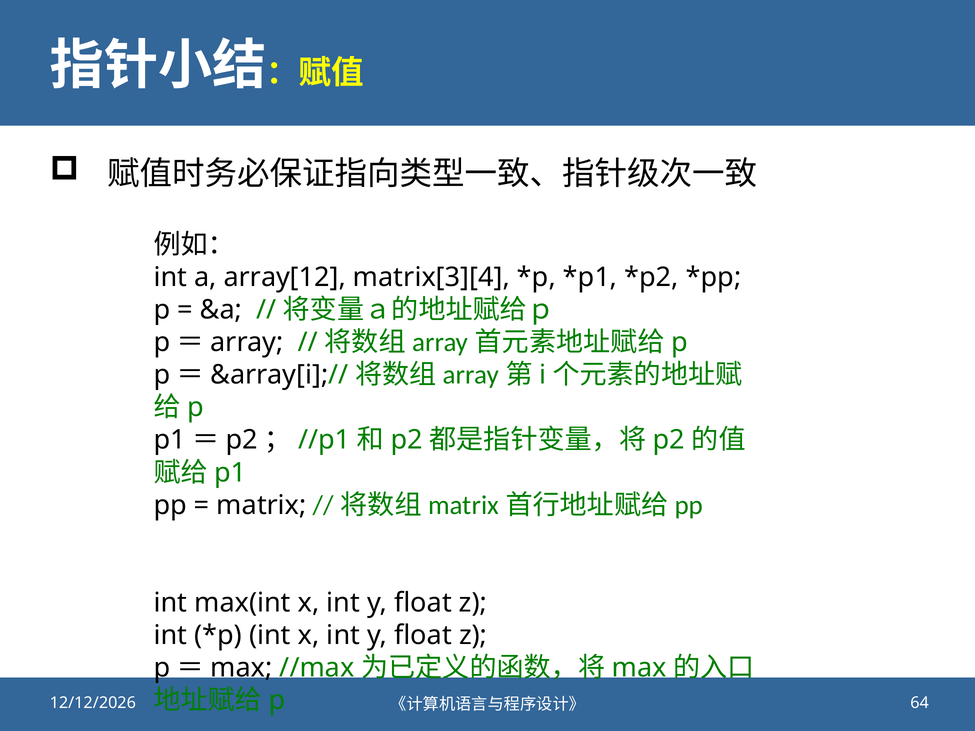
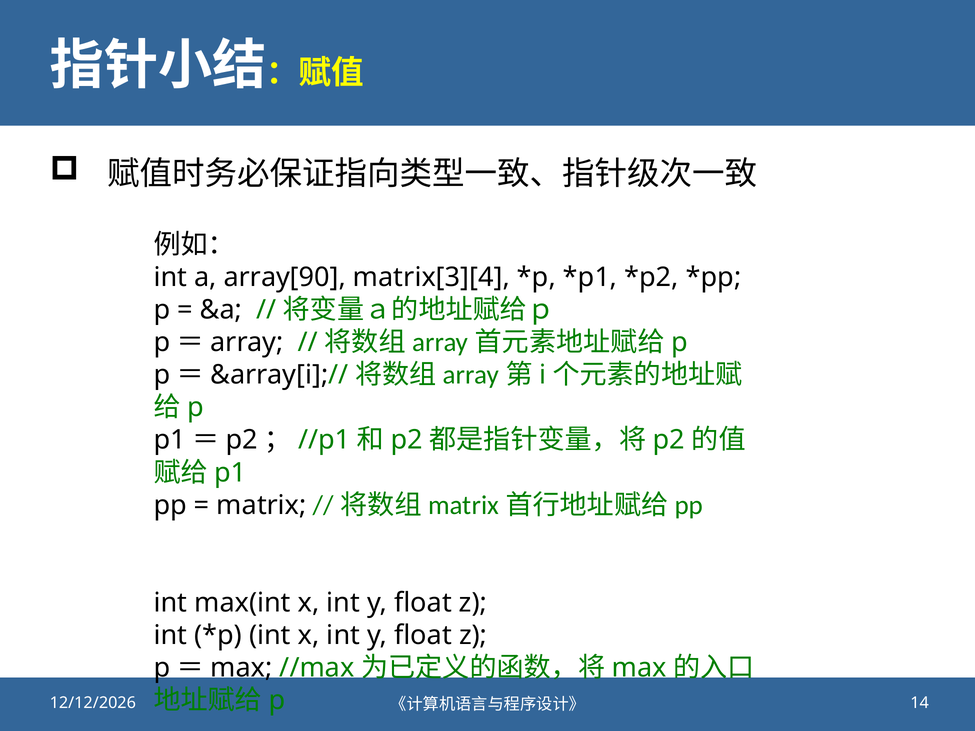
array[12: array[12 -> array[90 (285, 278)
64: 64 -> 14 (920, 703)
